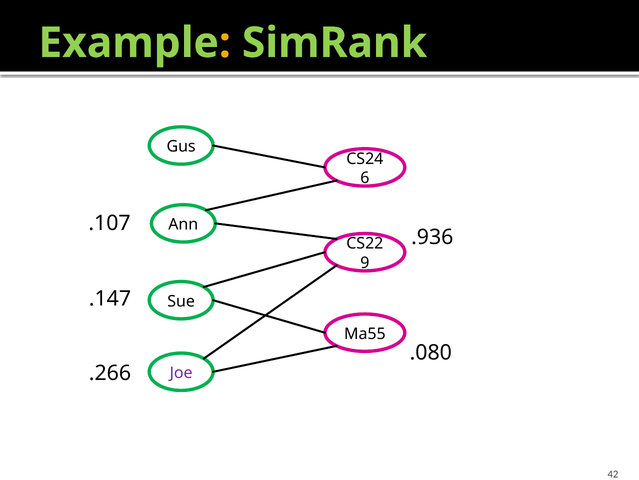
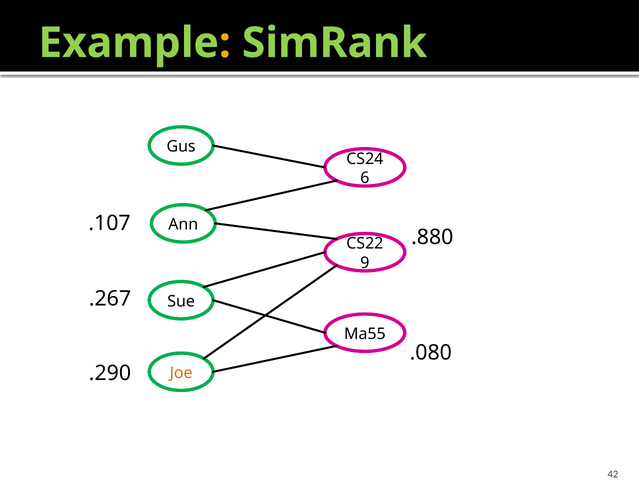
.936: .936 -> .880 (432, 237)
.147: .147 -> .267 (110, 298)
.266: .266 -> .290 (110, 372)
Joe colour: purple -> orange (181, 372)
